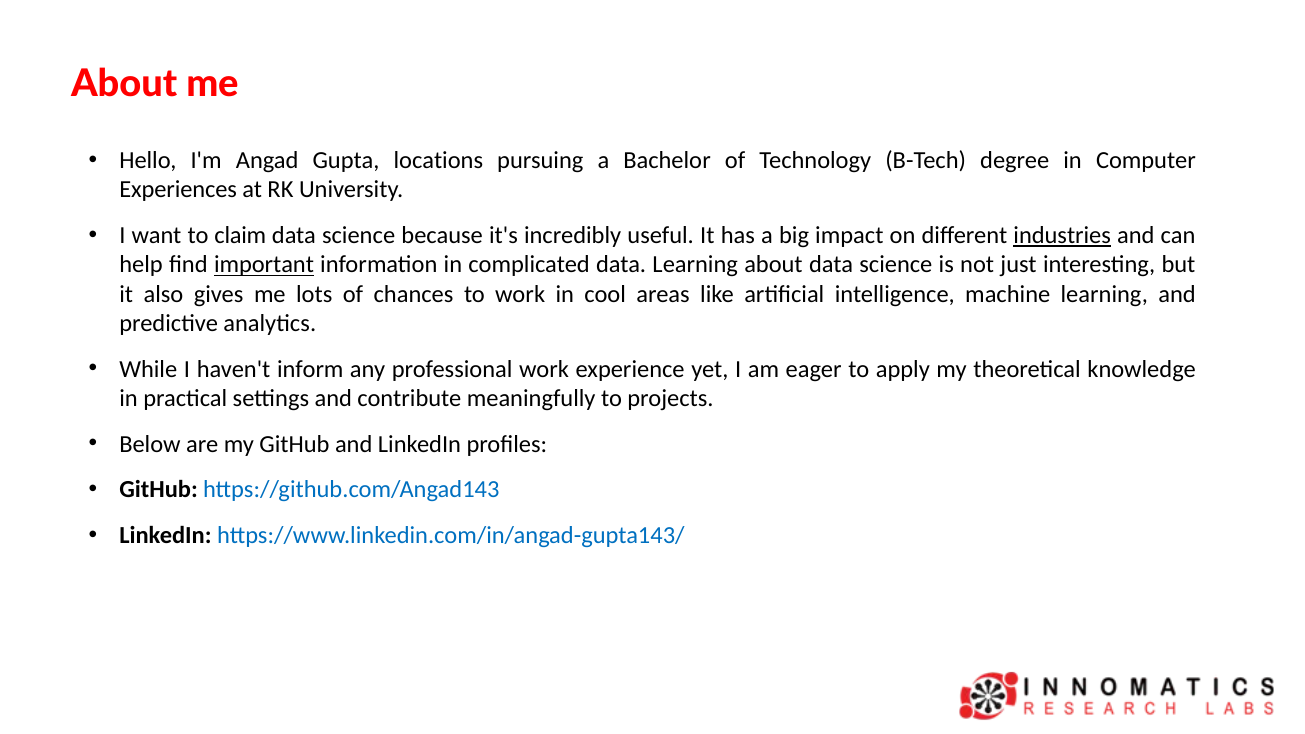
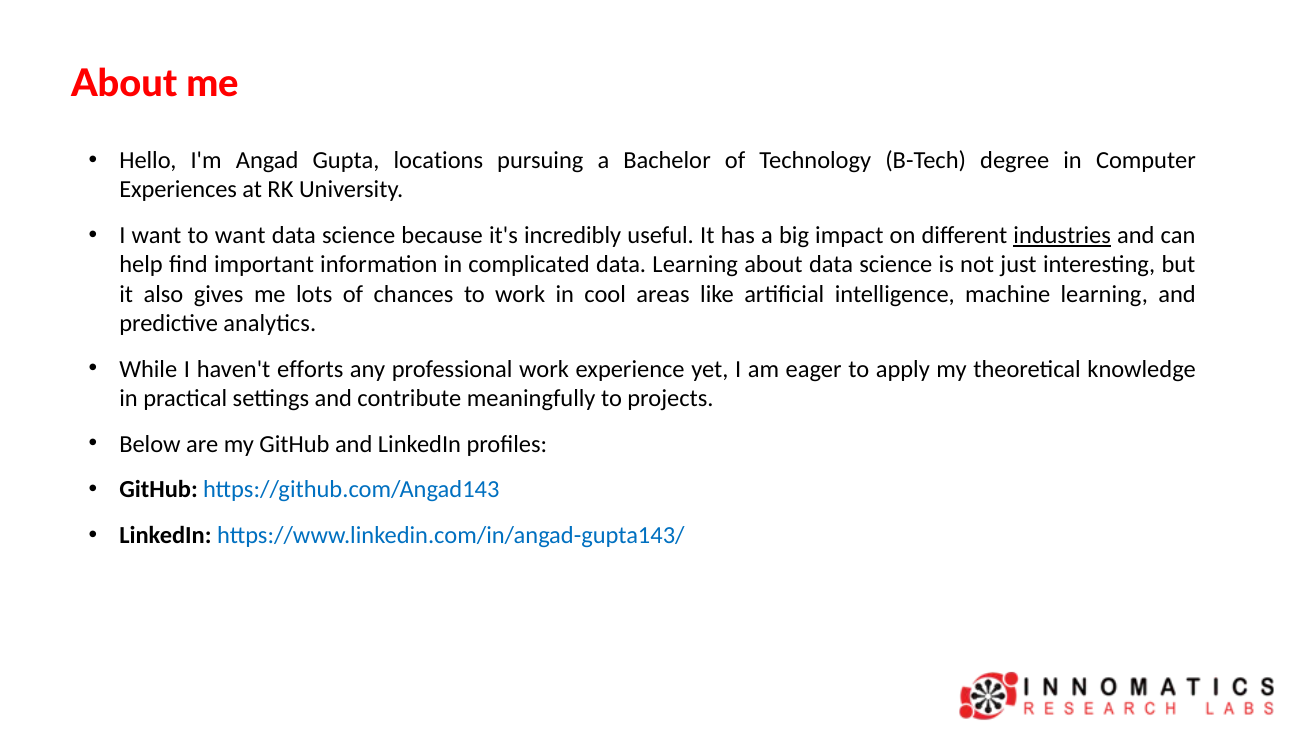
to claim: claim -> want (240, 235)
important underline: present -> none (264, 265)
inform: inform -> efforts (310, 369)
